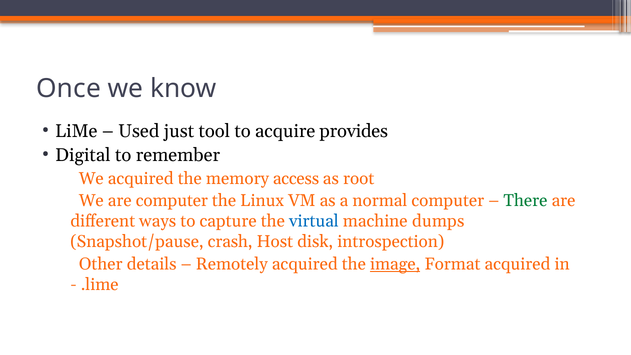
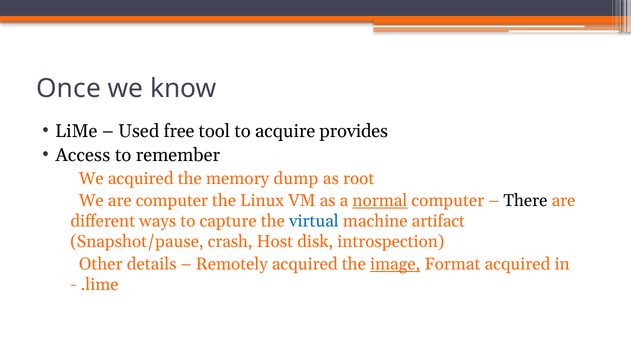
just: just -> free (179, 131)
Digital: Digital -> Access (83, 155)
access: access -> dump (296, 178)
normal underline: none -> present (380, 201)
There colour: green -> black (525, 201)
dumps: dumps -> artifact (438, 221)
